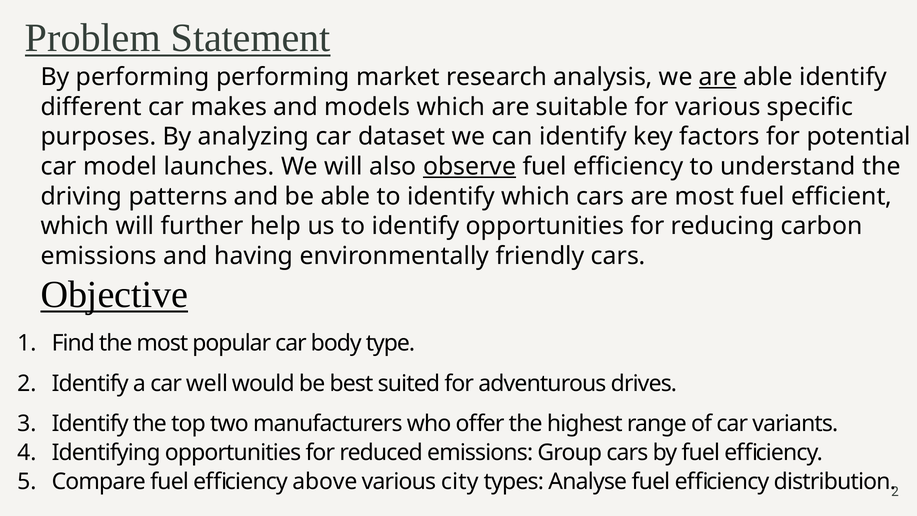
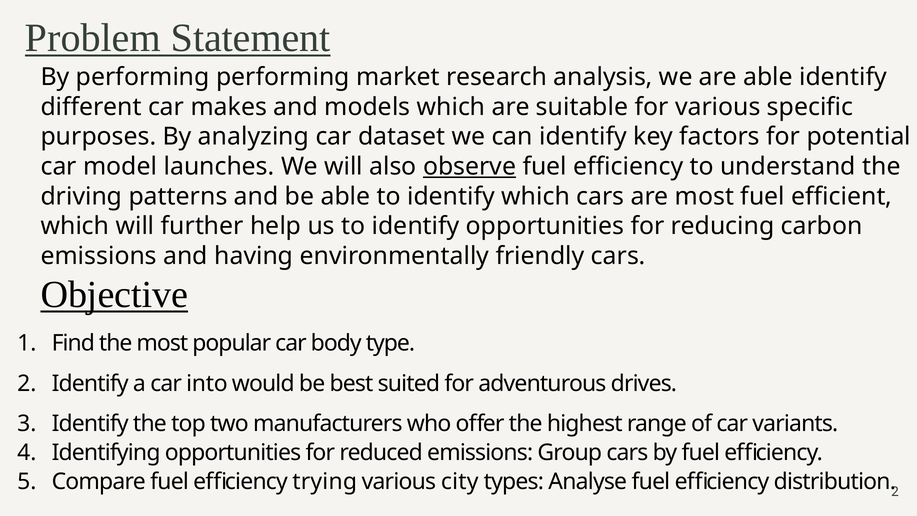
are underline: present -> none (718, 77)
well: well -> into (207, 383)
above: above -> trying (325, 481)
